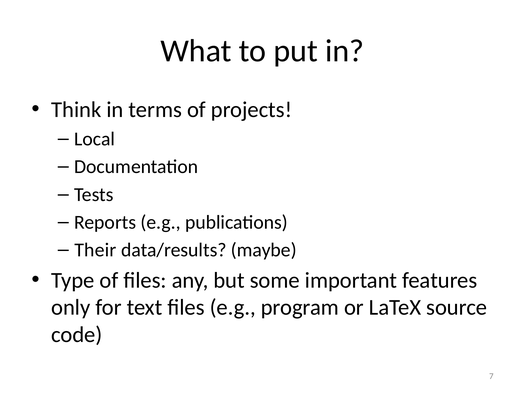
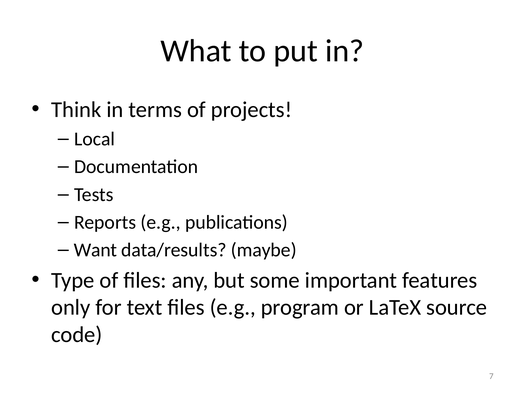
Their: Their -> Want (96, 250)
